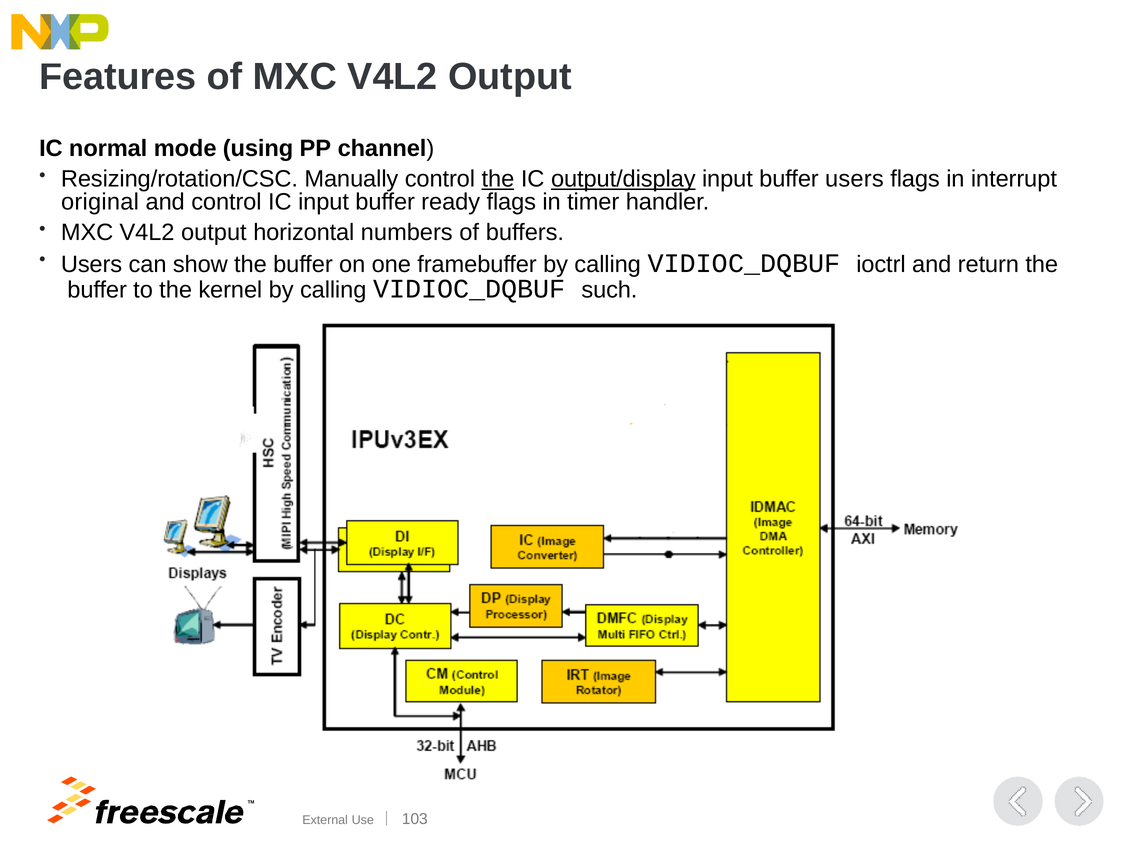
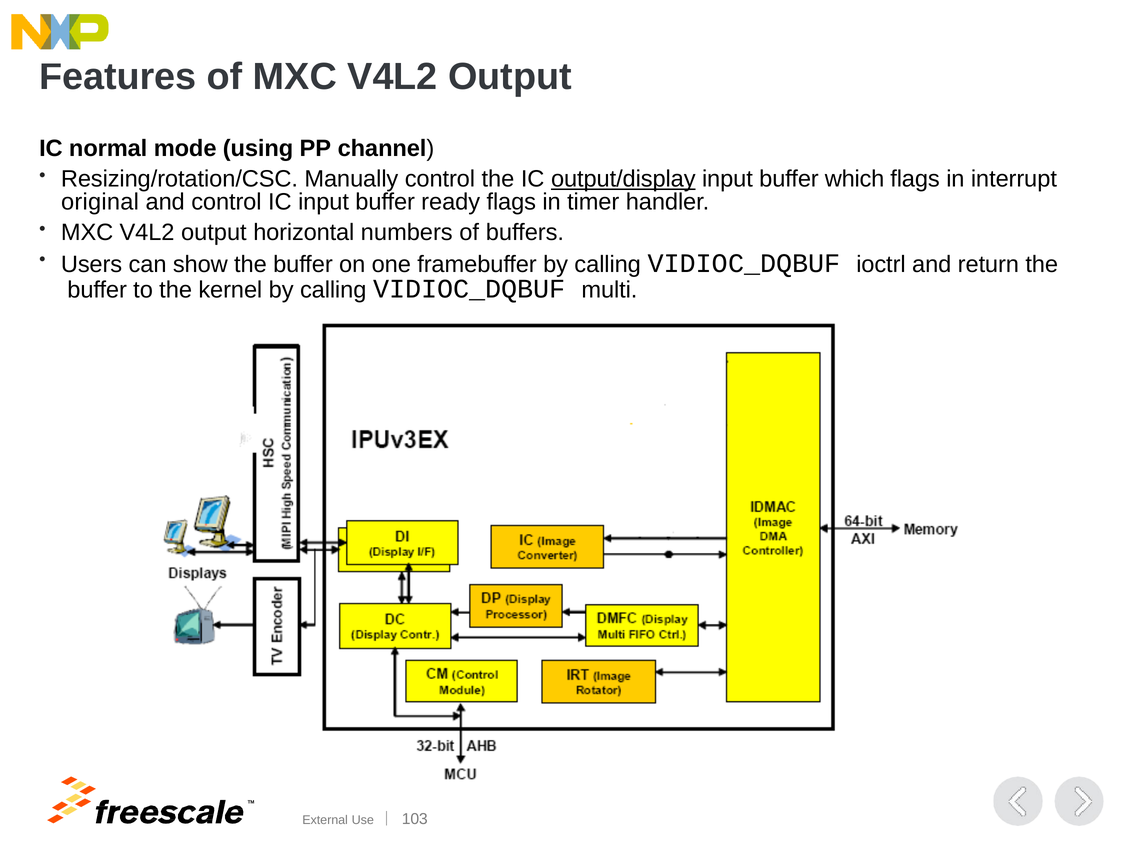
the underline: present -> none (498, 179)
buffer users: users -> which (855, 179)
such: such -> multi (609, 290)
